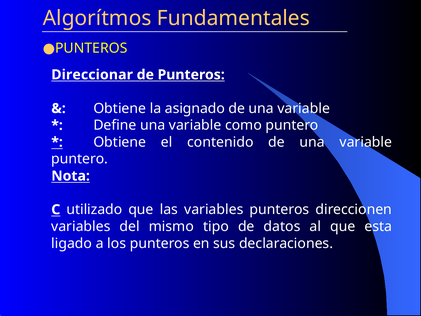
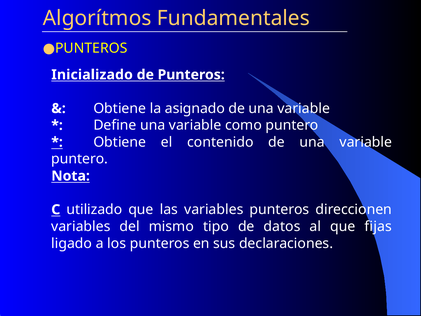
Direccionar: Direccionar -> Inicializado (92, 75)
esta: esta -> fijas (378, 226)
